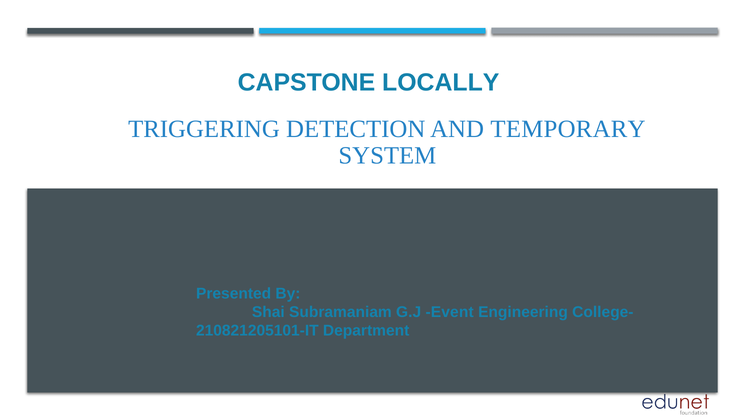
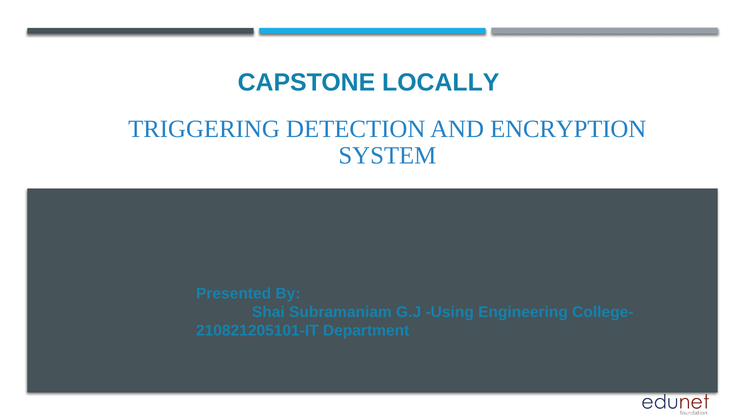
TEMPORARY: TEMPORARY -> ENCRYPTION (568, 129)
Event: Event -> Using (450, 312)
